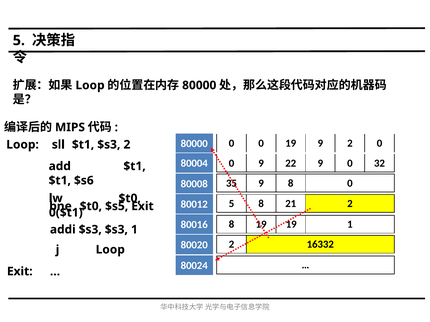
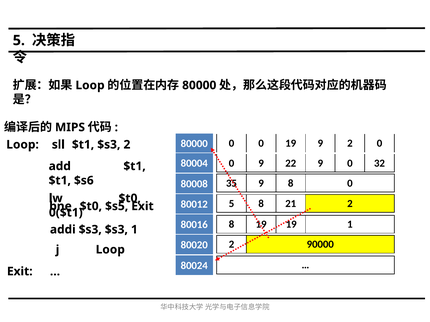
16332: 16332 -> 90000 (320, 245)
